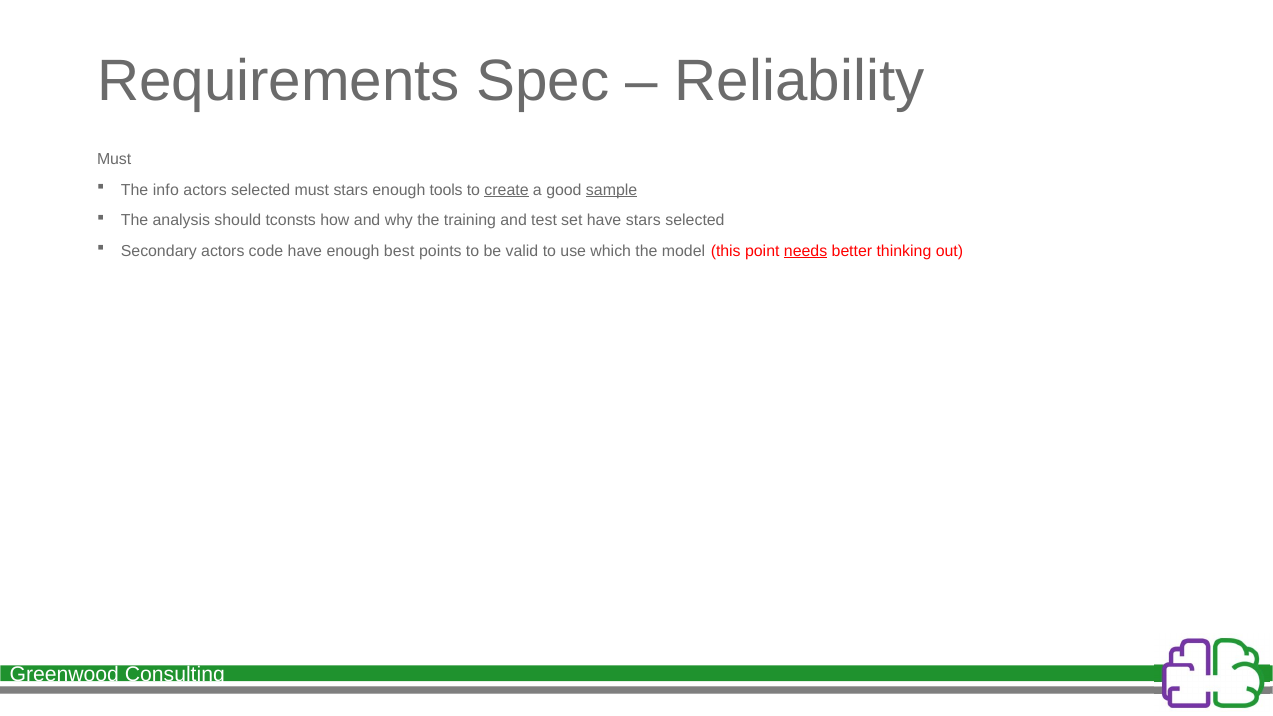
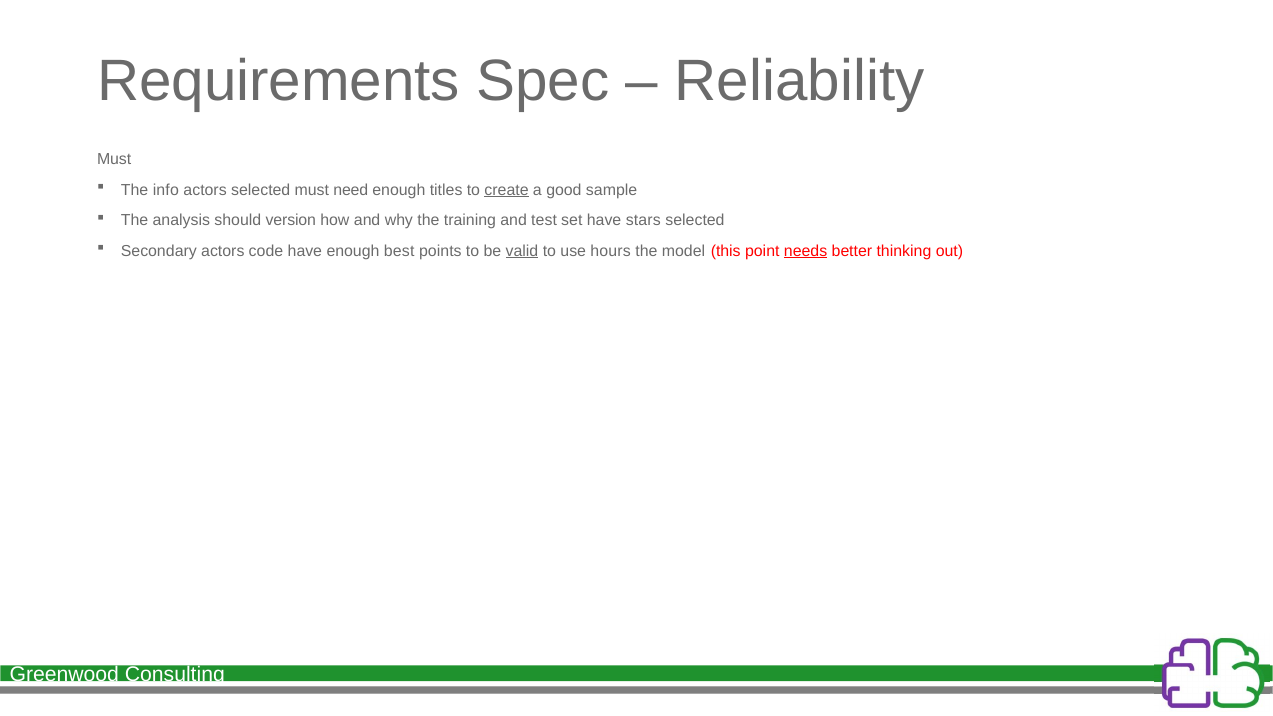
must stars: stars -> need (351, 190)
tools: tools -> titles (446, 190)
sample underline: present -> none (612, 190)
tconsts: tconsts -> version (291, 220)
valid underline: none -> present (522, 251)
which: which -> hours (611, 251)
